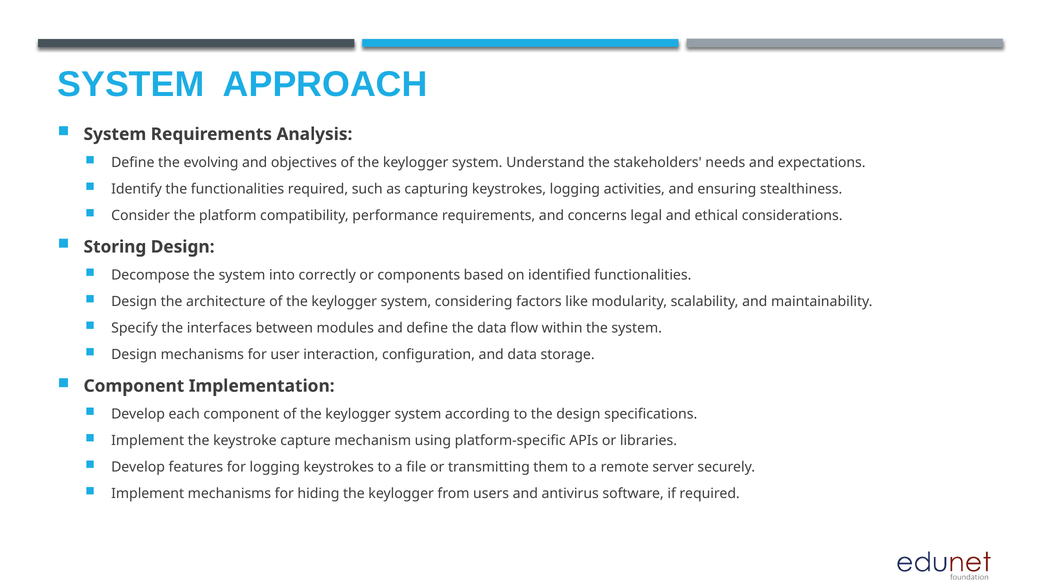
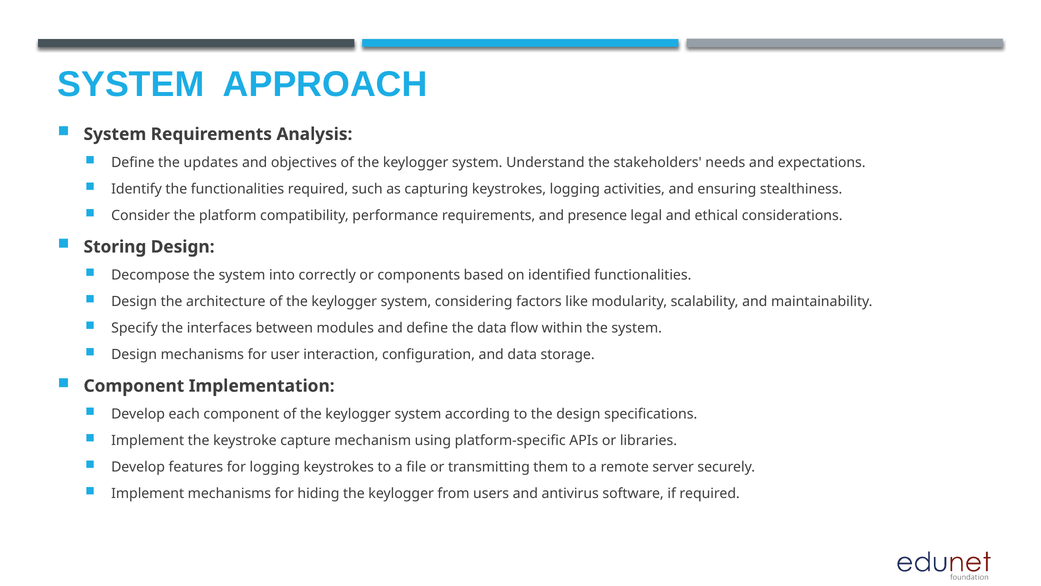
evolving: evolving -> updates (211, 162)
concerns: concerns -> presence (597, 215)
